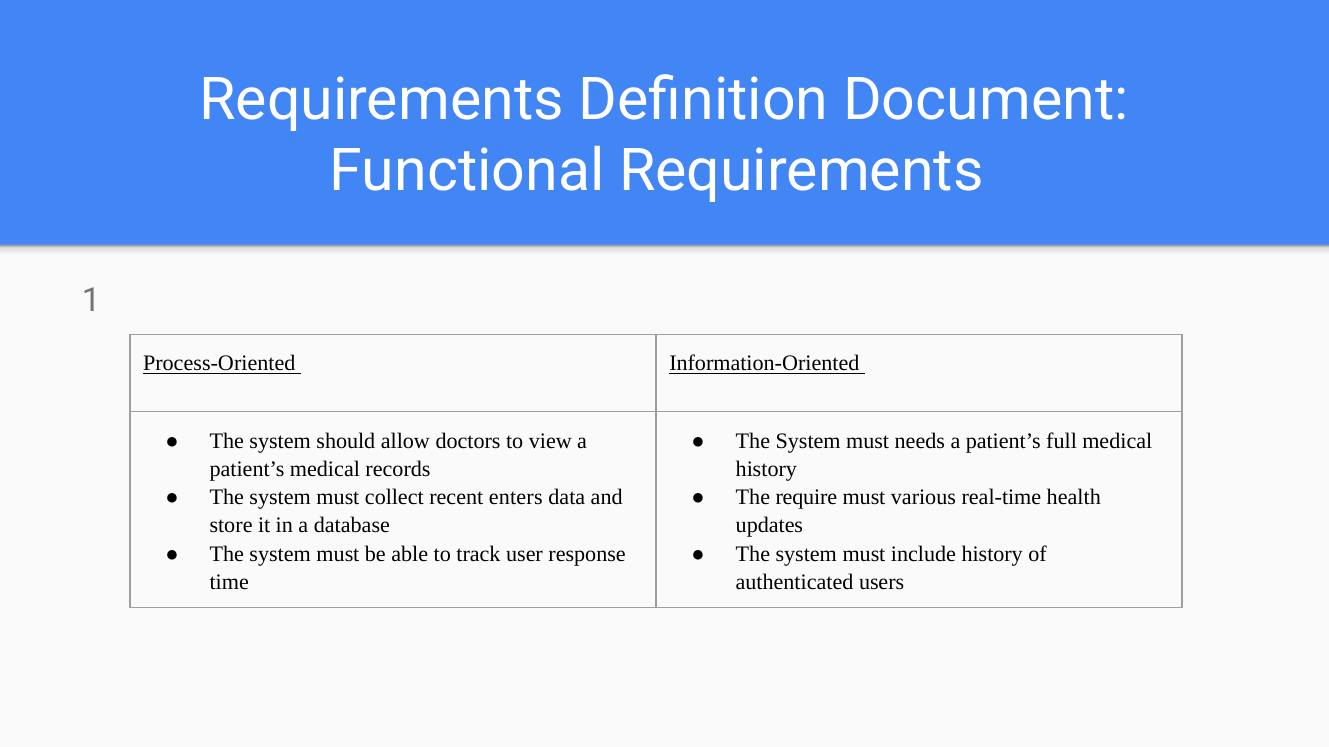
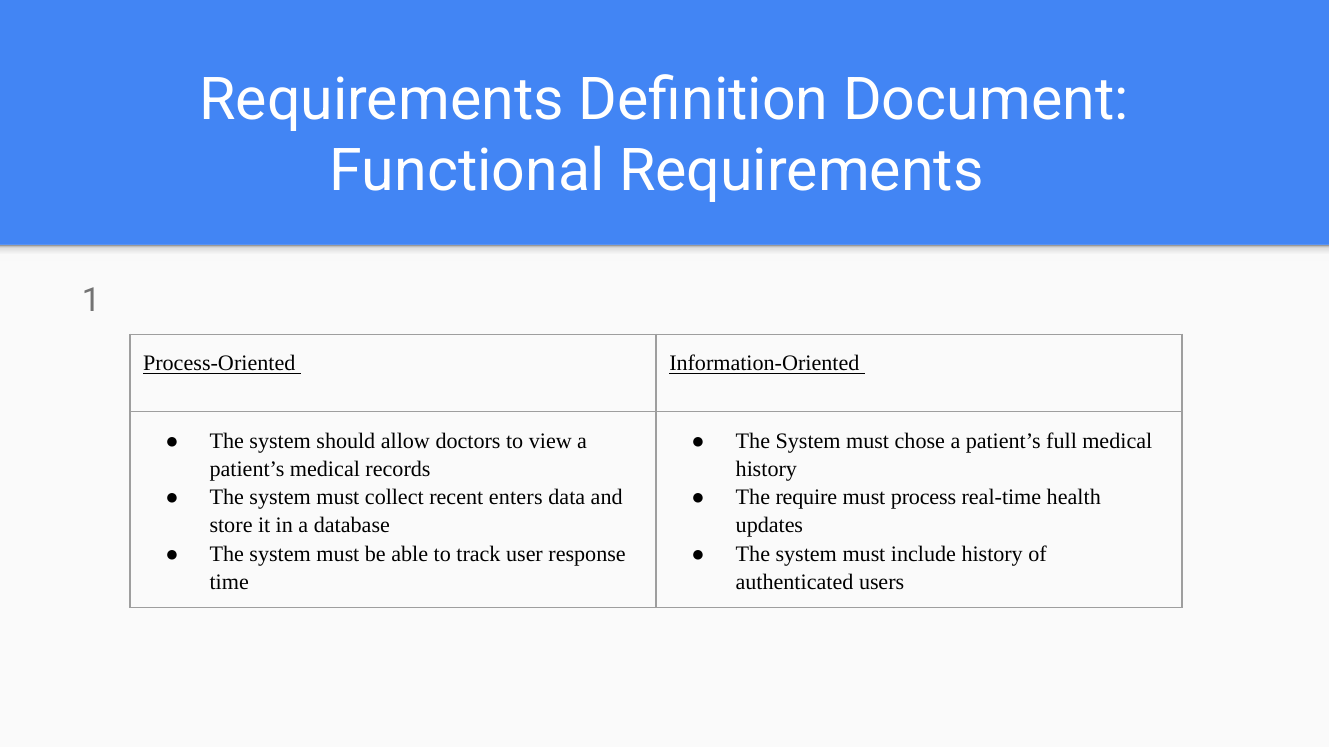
needs: needs -> chose (920, 441)
various: various -> process (924, 498)
